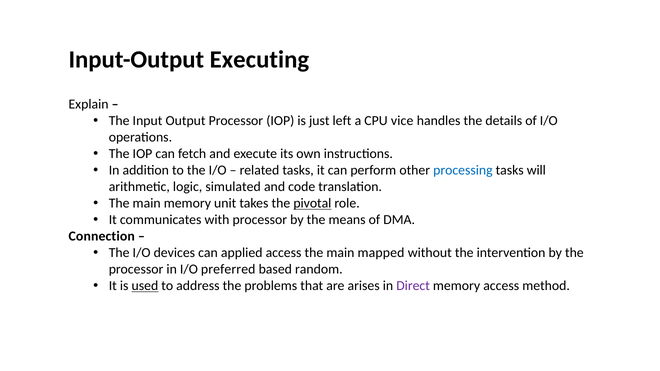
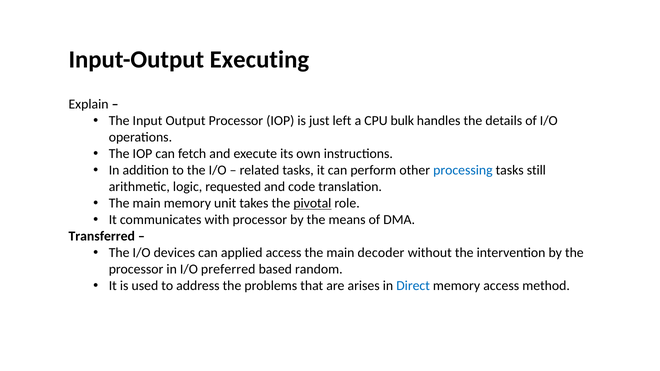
vice: vice -> bulk (402, 121)
will: will -> still (536, 171)
simulated: simulated -> requested (233, 187)
Connection: Connection -> Transferred (102, 237)
mapped: mapped -> decoder (381, 253)
used underline: present -> none (145, 286)
Direct colour: purple -> blue (413, 286)
